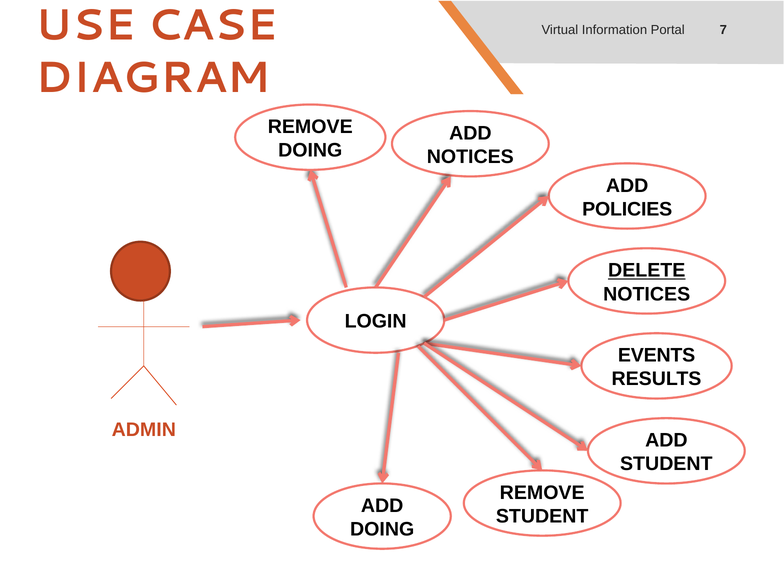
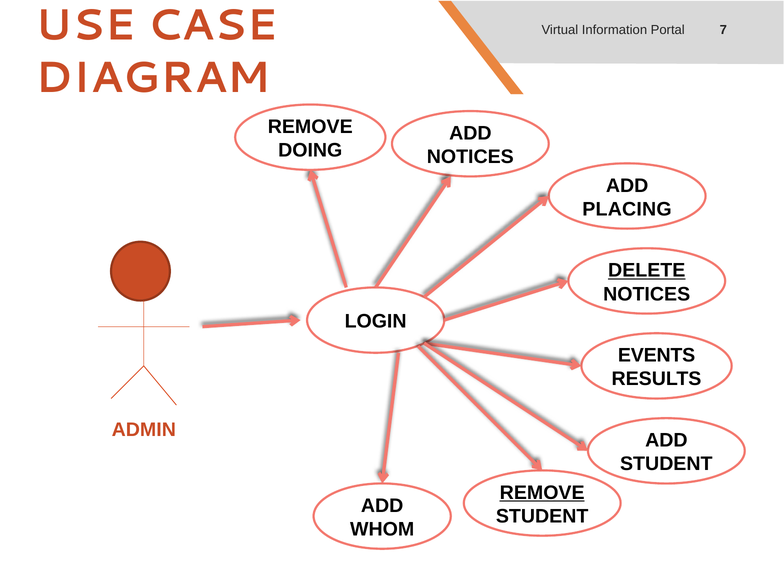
POLICIES: POLICIES -> PLACING (627, 209)
REMOVE underline: none -> present (542, 493)
DOING: DOING -> WHOM (382, 529)
